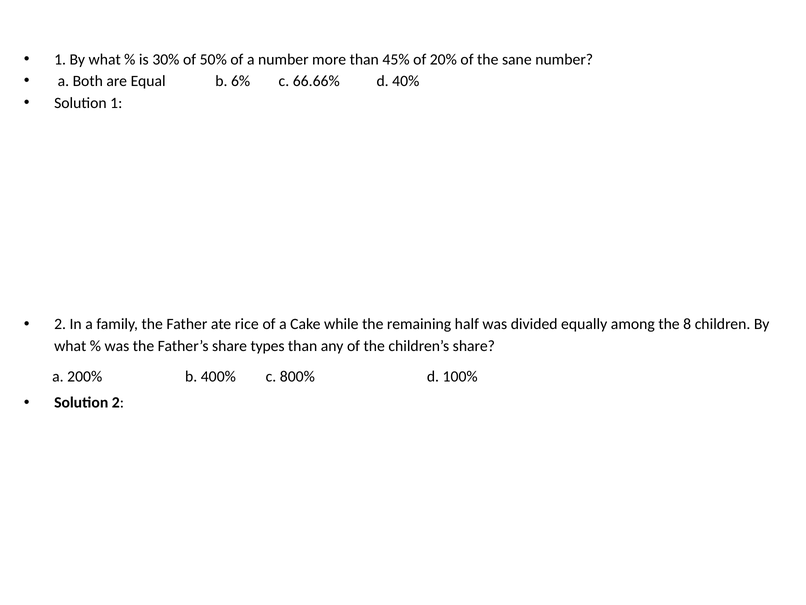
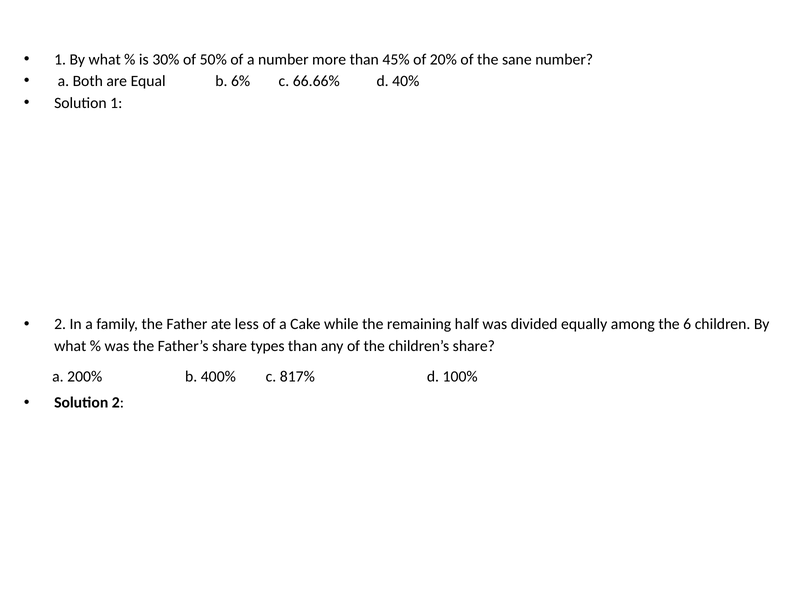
rice: rice -> less (247, 324)
8: 8 -> 6 (687, 324)
800%: 800% -> 817% (297, 376)
